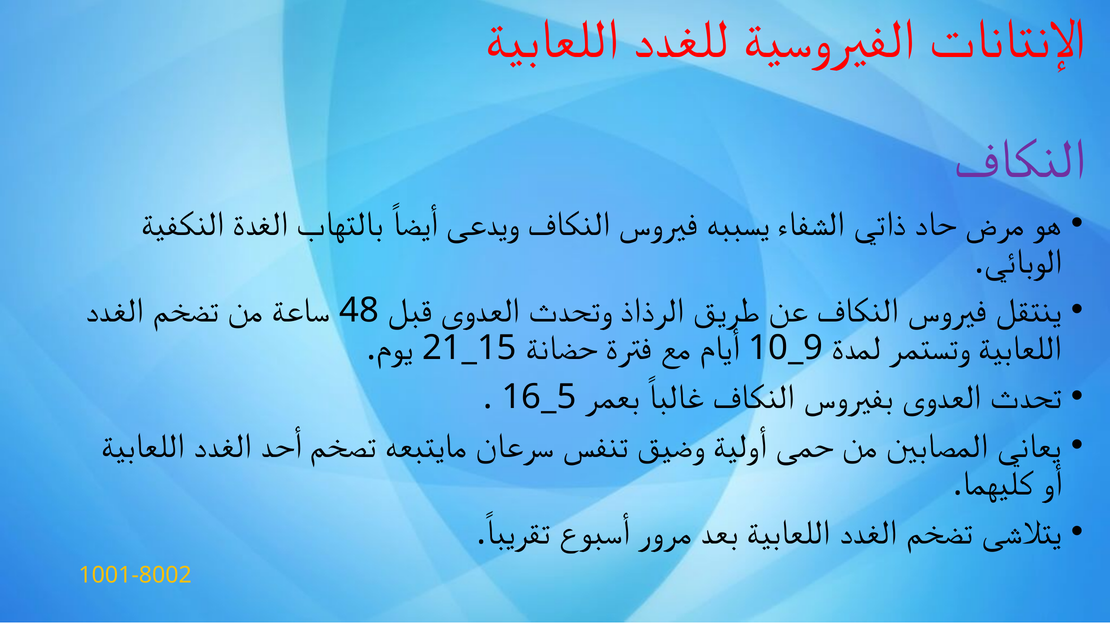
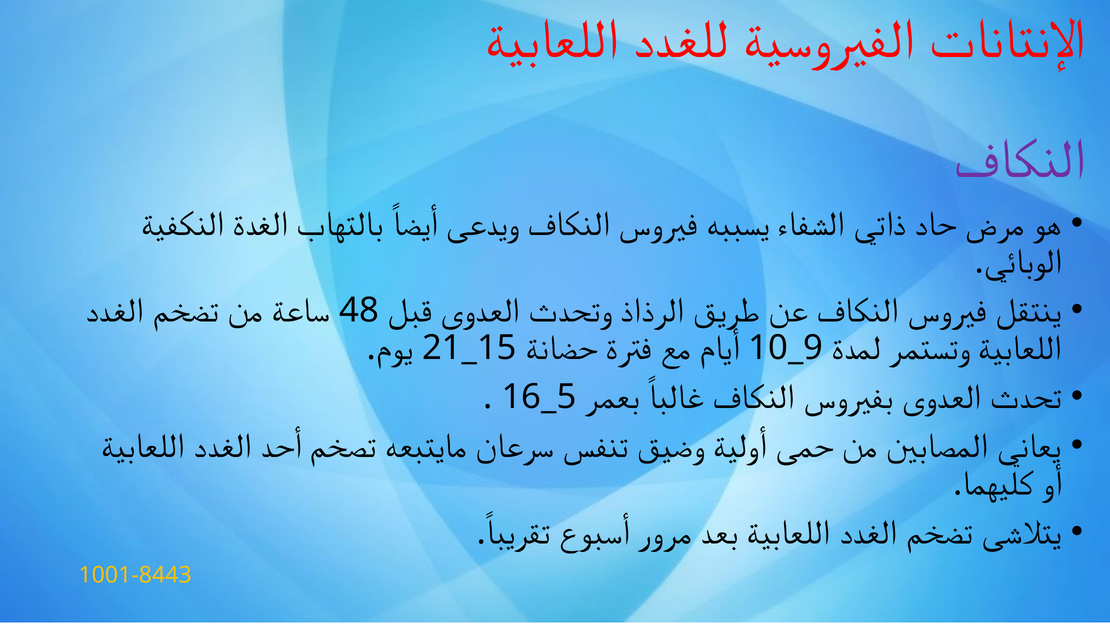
1001-8002: 1001-8002 -> 1001-8443 (135, 575)
